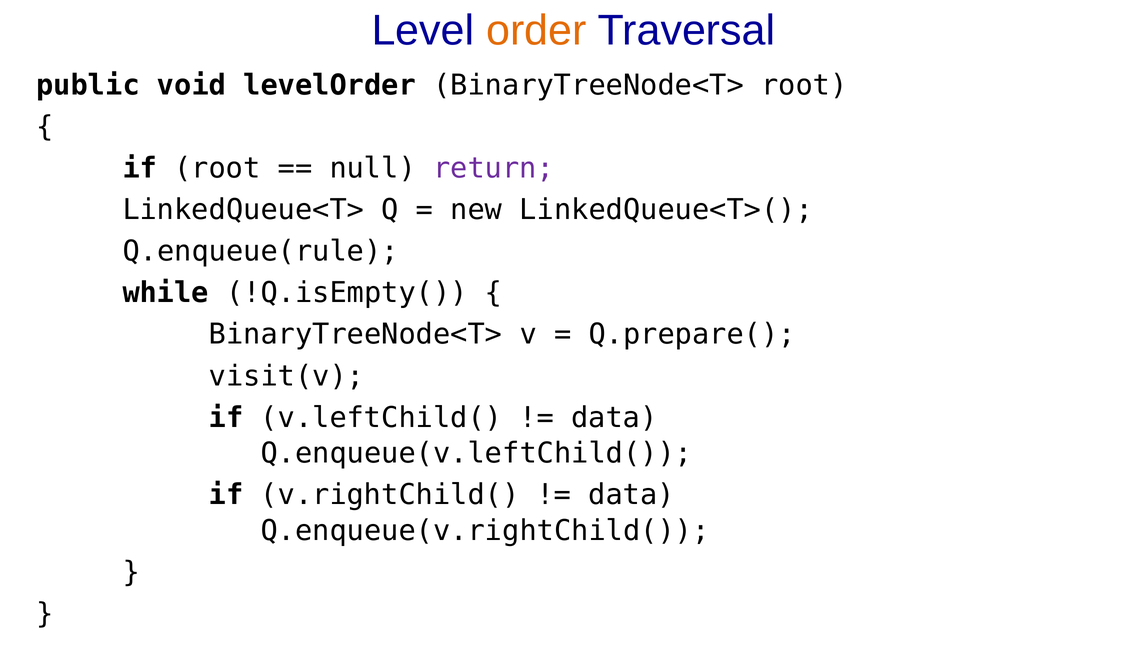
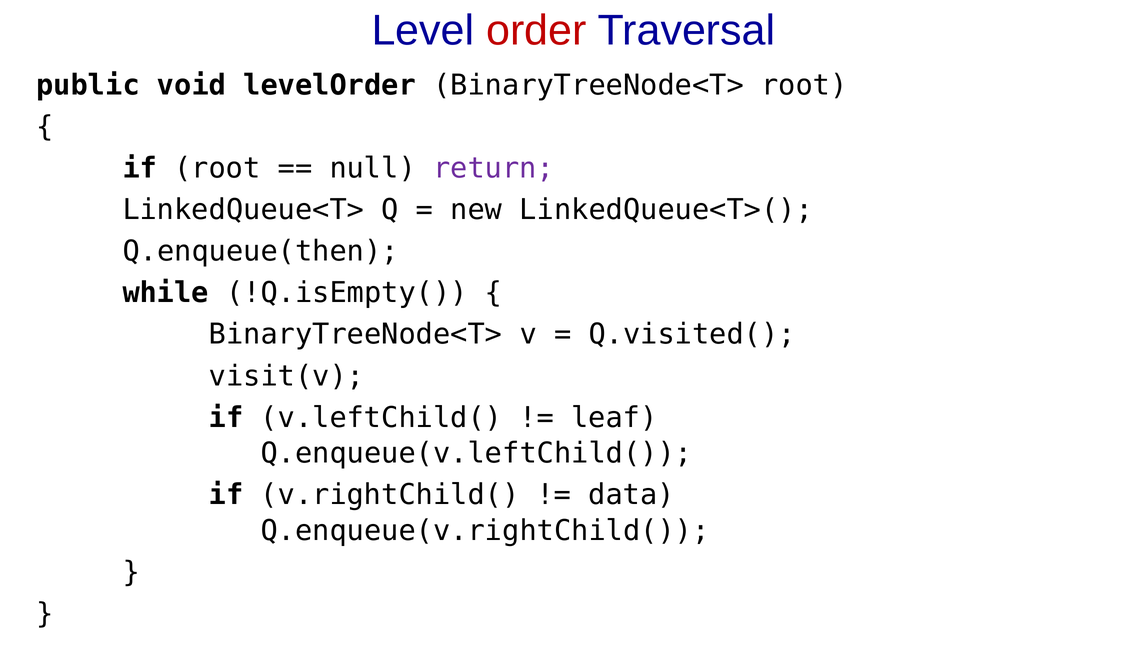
order colour: orange -> red (536, 30)
Q.enqueue(rule: Q.enqueue(rule -> Q.enqueue(then (261, 251)
Q.prepare(: Q.prepare( -> Q.visited( (692, 335)
data: data -> leaf (614, 418)
